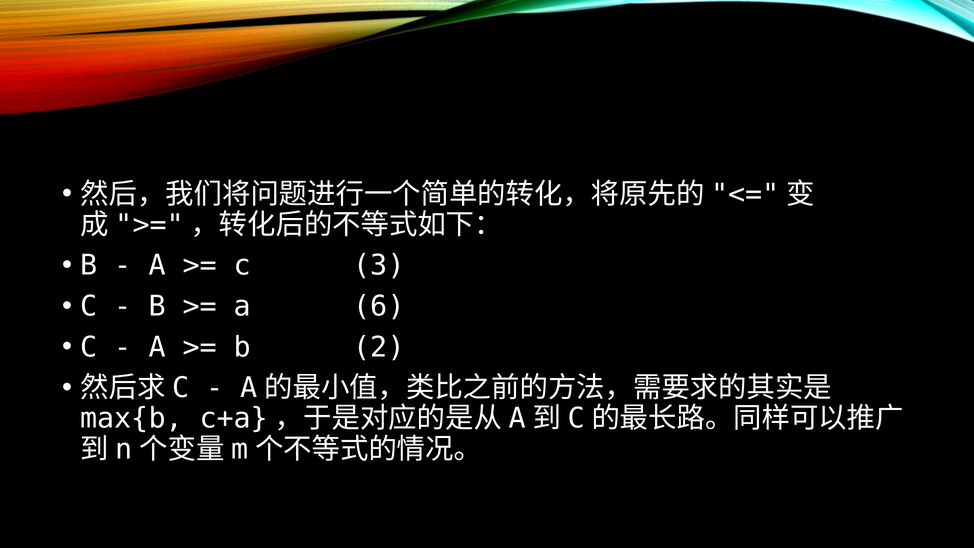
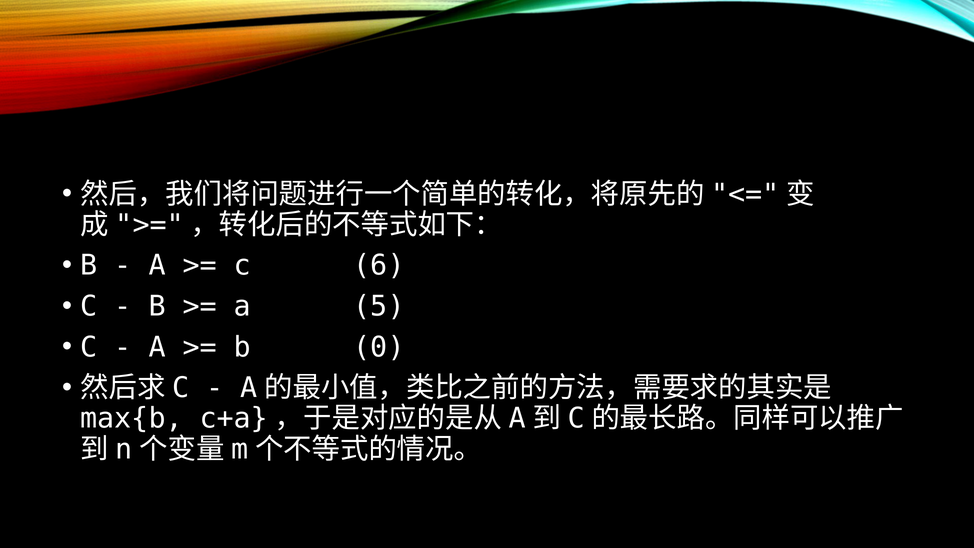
3: 3 -> 6 (379, 266)
6: 6 -> 5 (379, 306)
2: 2 -> 0 (379, 347)
